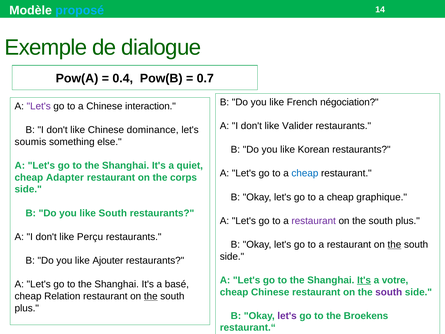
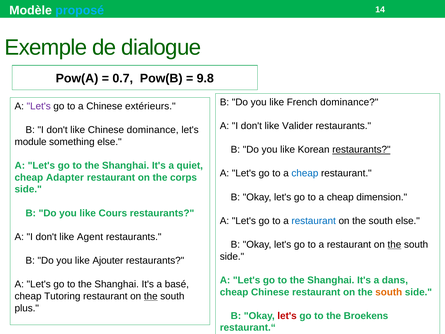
0.4: 0.4 -> 0.7 (123, 78)
0.7: 0.7 -> 9.8 (205, 78)
French négociation: négociation -> dominance (349, 102)
interaction: interaction -> extérieurs (150, 106)
soumis: soumis -> module (31, 142)
restaurants underline: none -> present (361, 150)
graphique: graphique -> dimension (382, 197)
like South: South -> Cours (113, 213)
restaurant colour: purple -> blue (314, 221)
plus: plus -> else (408, 221)
Perçu: Perçu -> Agent (90, 237)
It's underline: present -> none (364, 280)
votre: votre -> dans (395, 280)
south colour: purple -> orange (389, 292)
Relation: Relation -> Tutoring (62, 296)
let's colour: purple -> red (287, 316)
